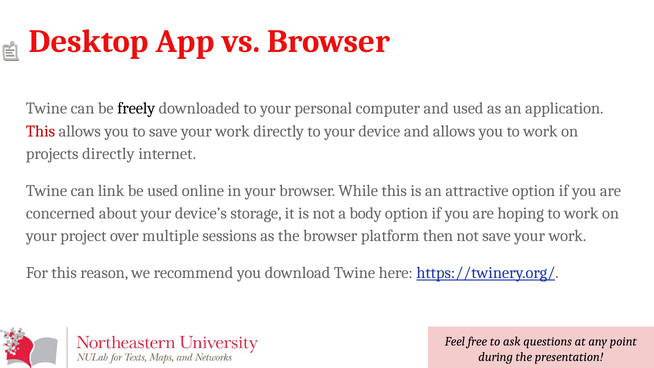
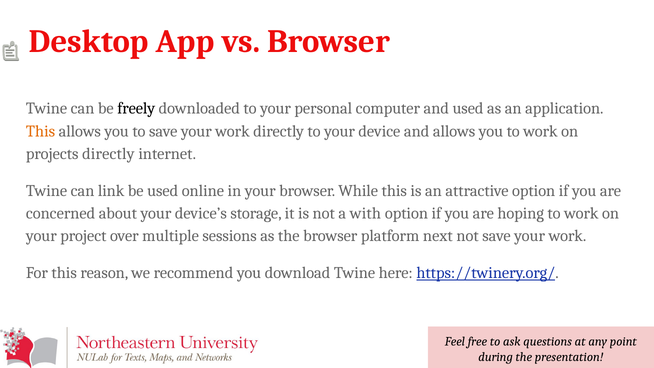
This colour: red -> orange (41, 131)
body: body -> with (365, 213)
then: then -> next (438, 236)
